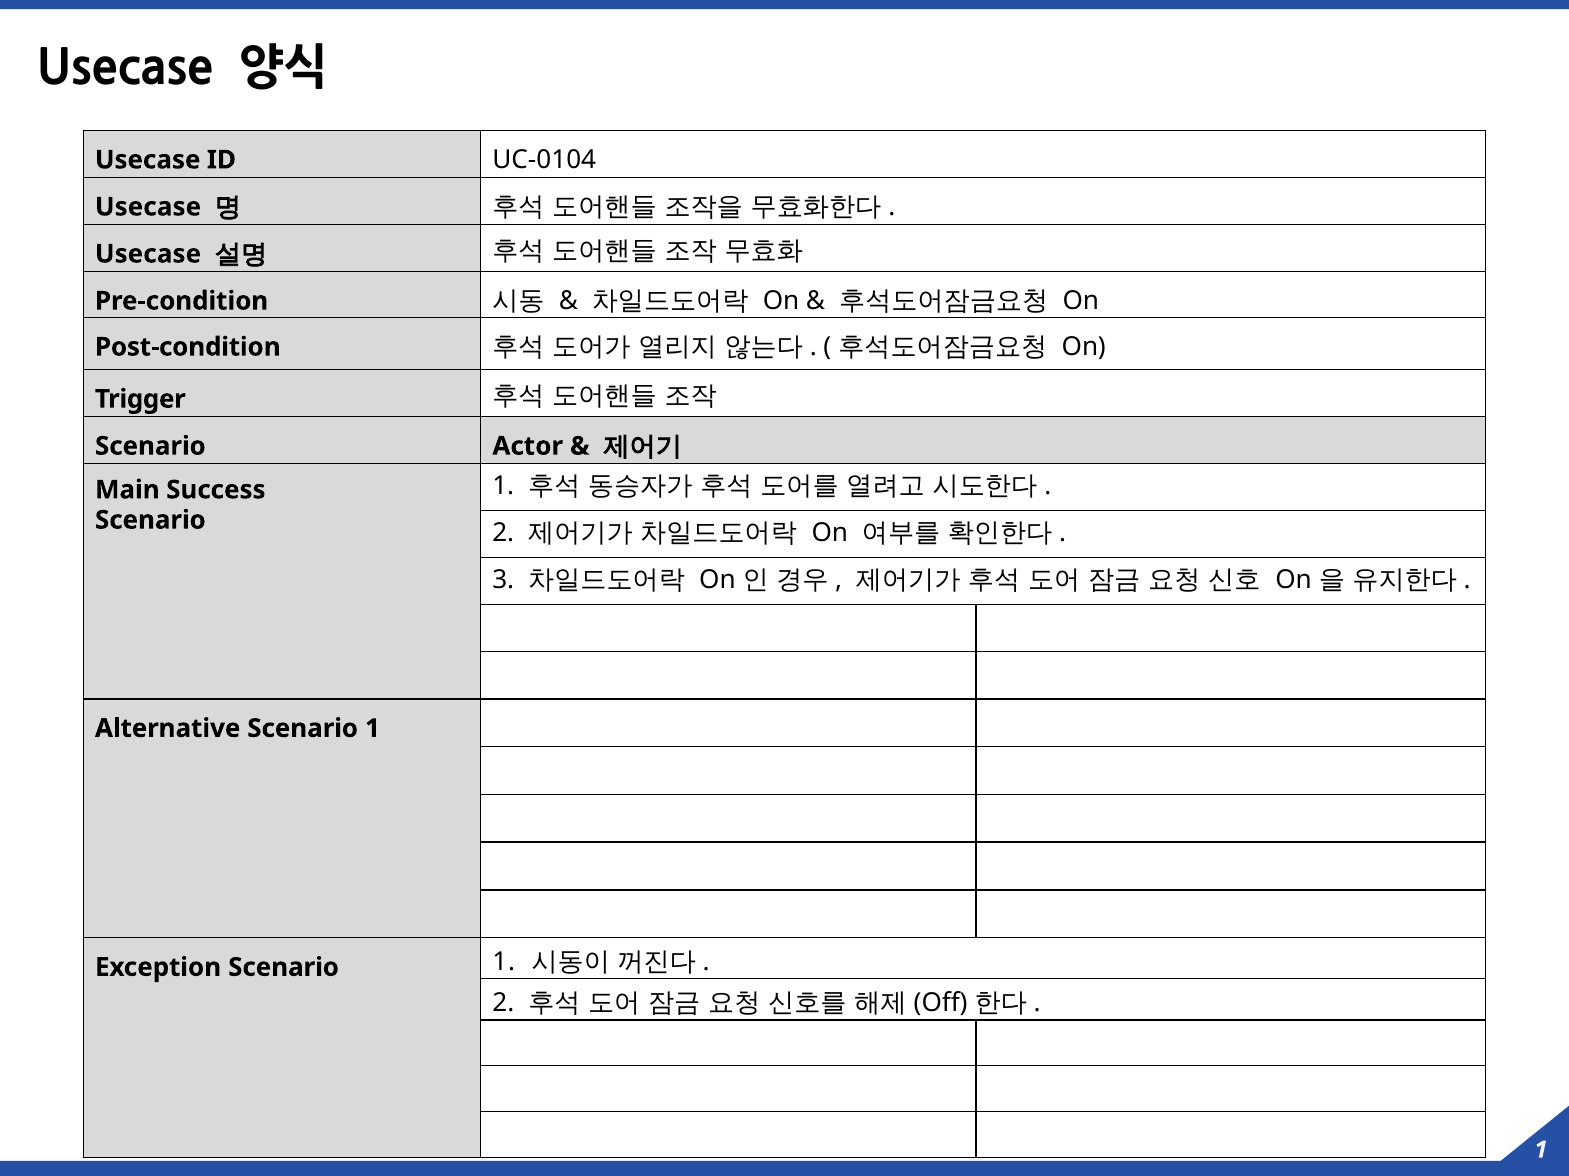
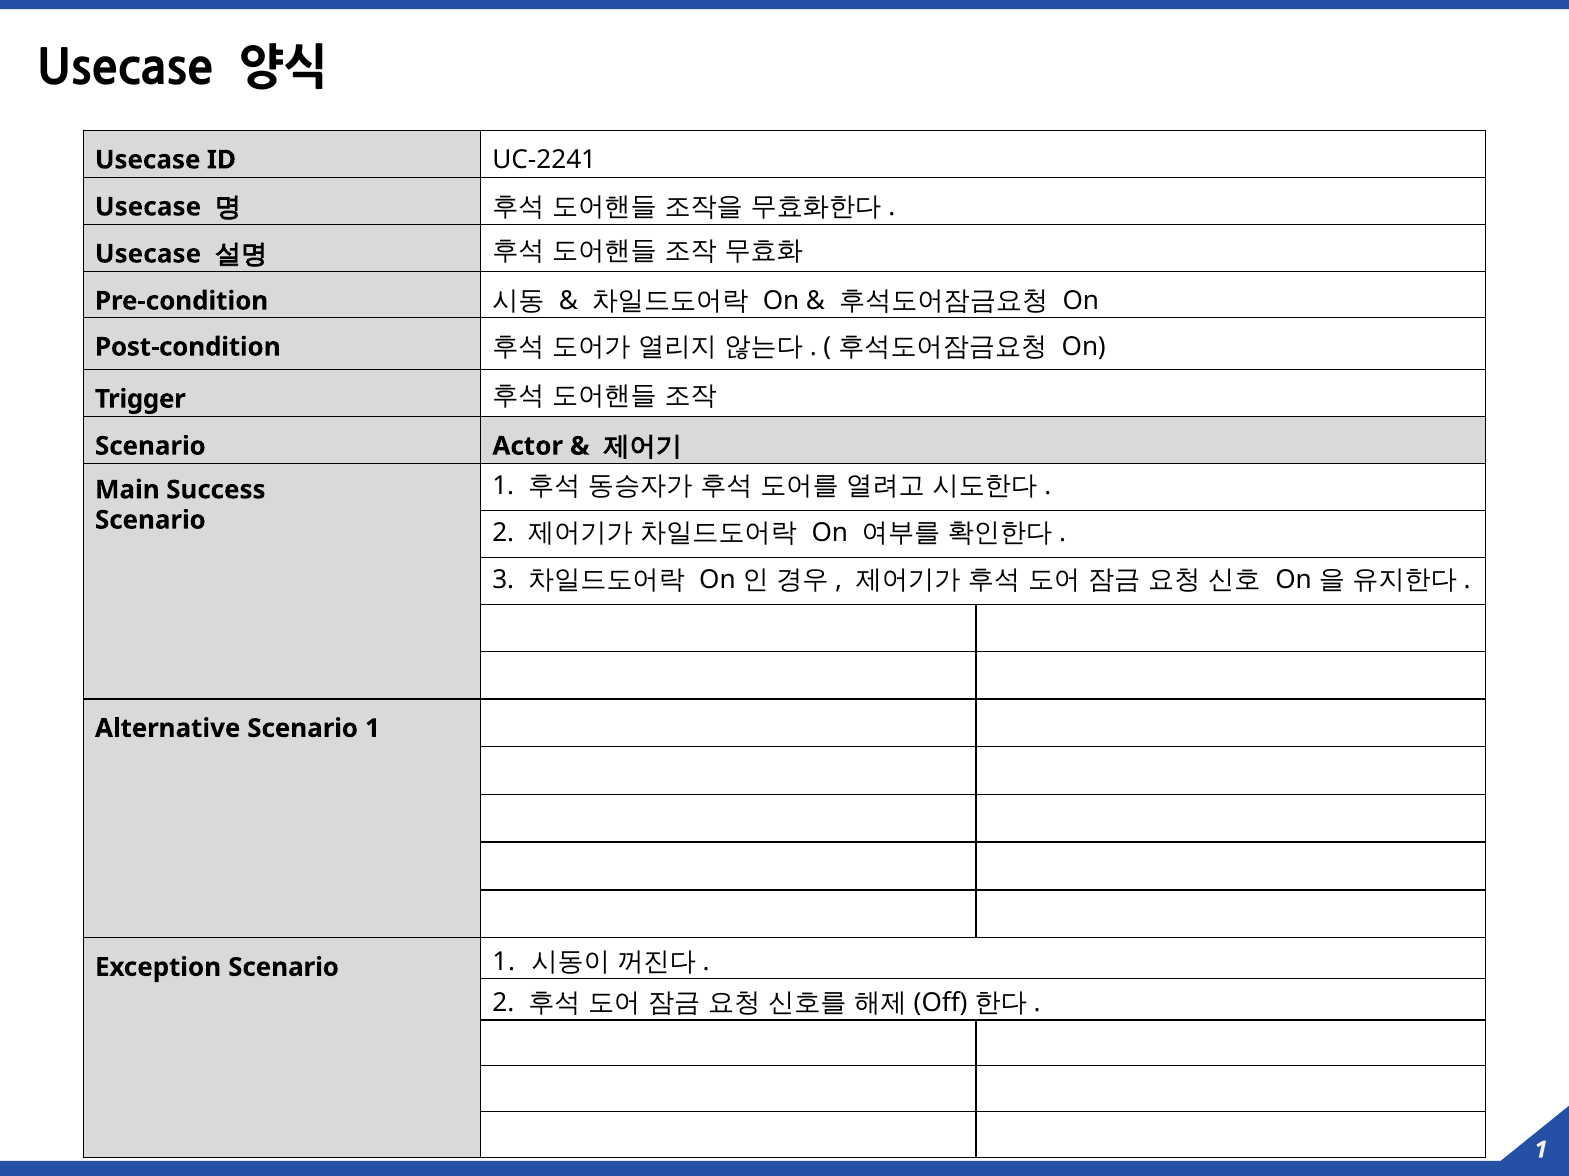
UC-0104: UC-0104 -> UC-2241 (544, 160)
